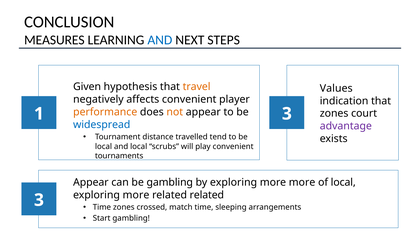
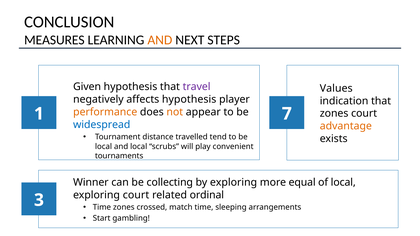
AND colour: blue -> orange (160, 40)
travel colour: orange -> purple (197, 87)
affects convenient: convenient -> hypothesis (189, 100)
1 3: 3 -> 7 (287, 114)
advantage colour: purple -> orange (346, 126)
Appear: Appear -> Winner (91, 183)
be gambling: gambling -> collecting (170, 183)
more more: more -> equal (302, 183)
more: more -> court (136, 195)
related related: related -> ordinal (207, 195)
